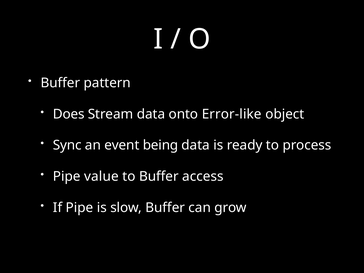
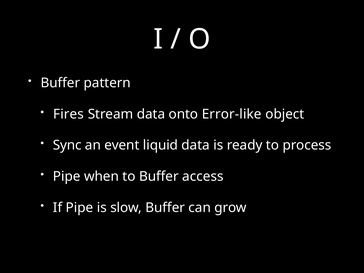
Does: Does -> Fires (69, 114)
being: being -> liquid (160, 145)
value: value -> when (101, 176)
